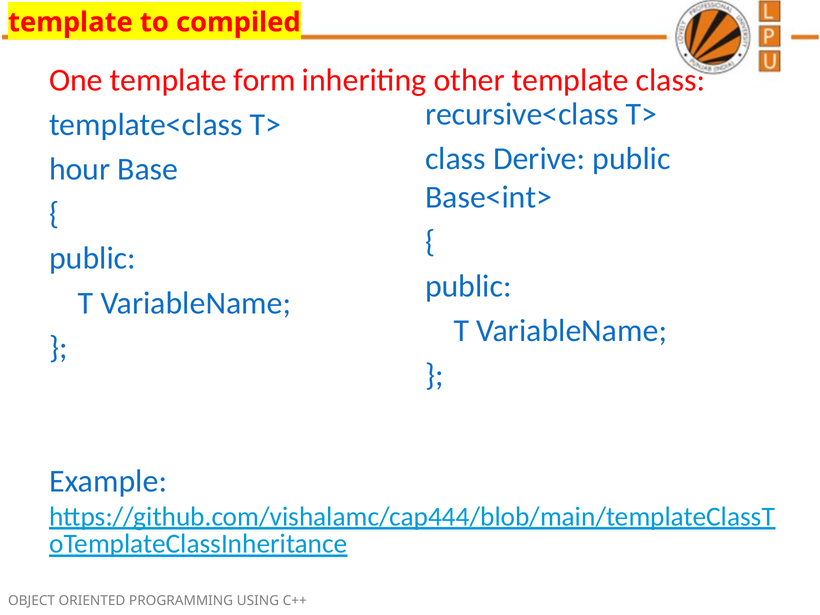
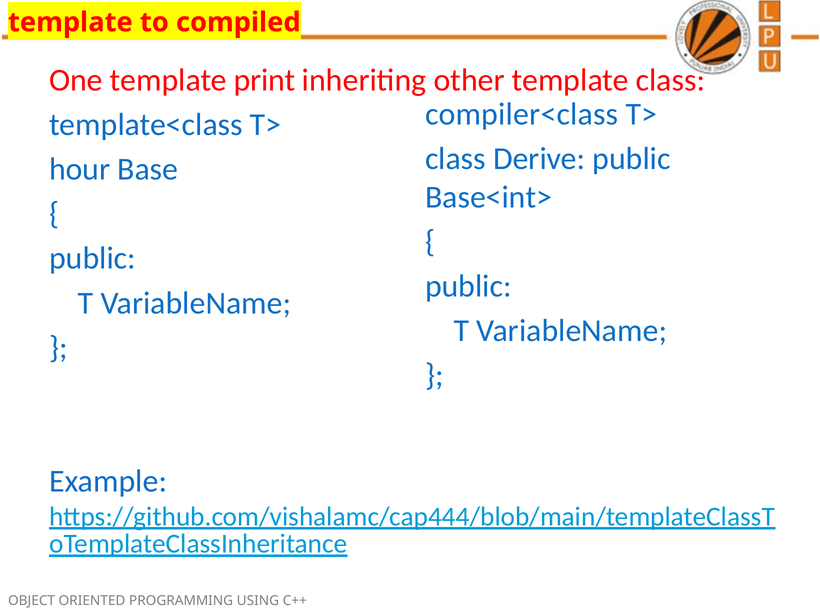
form: form -> print (265, 80)
recursive<class: recursive<class -> compiler<class (522, 114)
